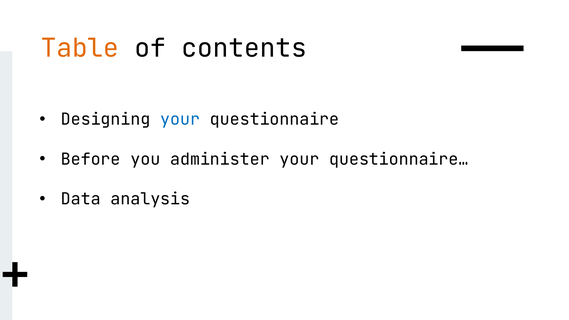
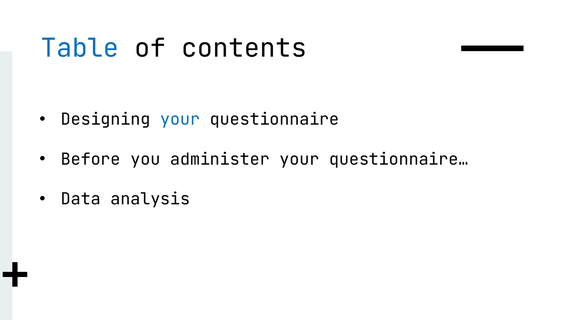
Table colour: orange -> blue (80, 48)
